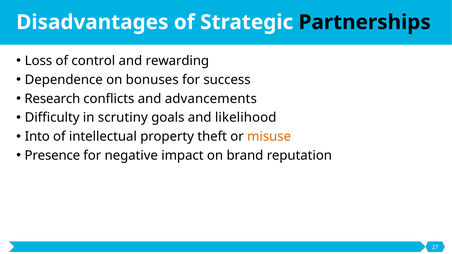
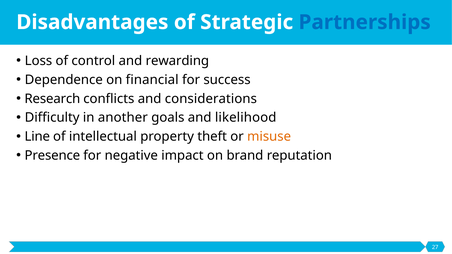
Partnerships colour: black -> blue (365, 22)
bonuses: bonuses -> financial (152, 80)
advancements: advancements -> considerations (211, 99)
scrutiny: scrutiny -> another (123, 118)
Into: Into -> Line (37, 137)
